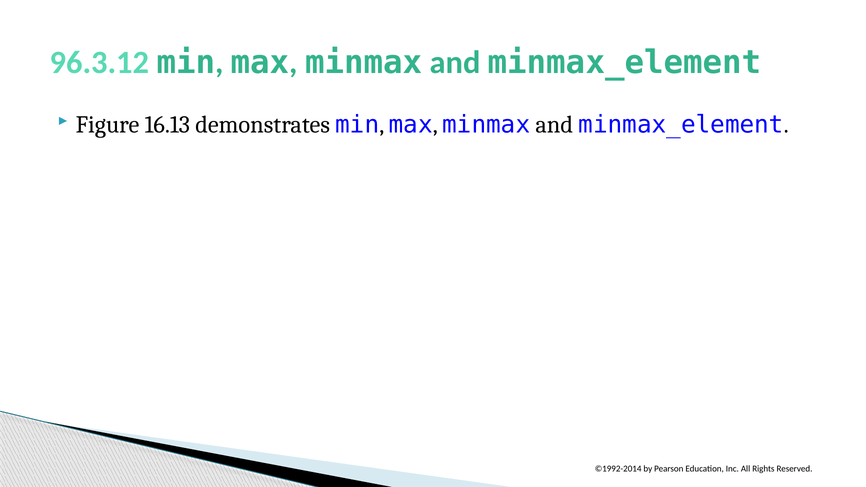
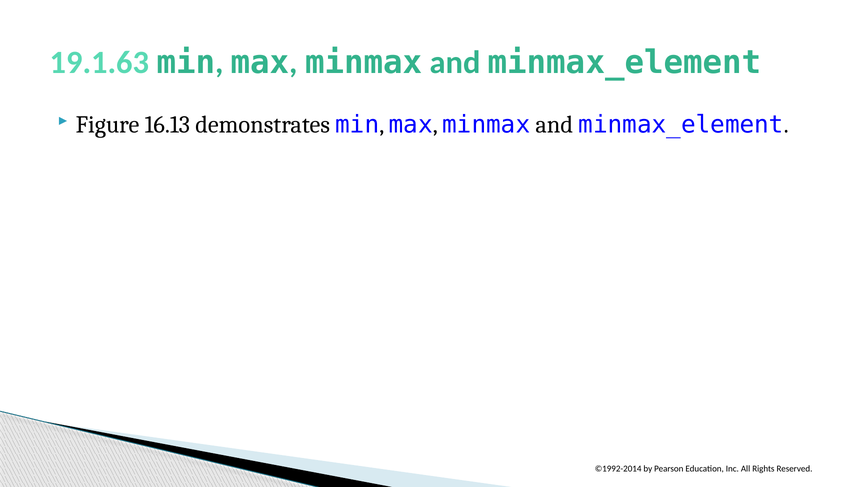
96.3.12: 96.3.12 -> 19.1.63 (99, 62)
